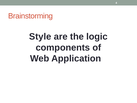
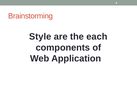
logic: logic -> each (97, 36)
